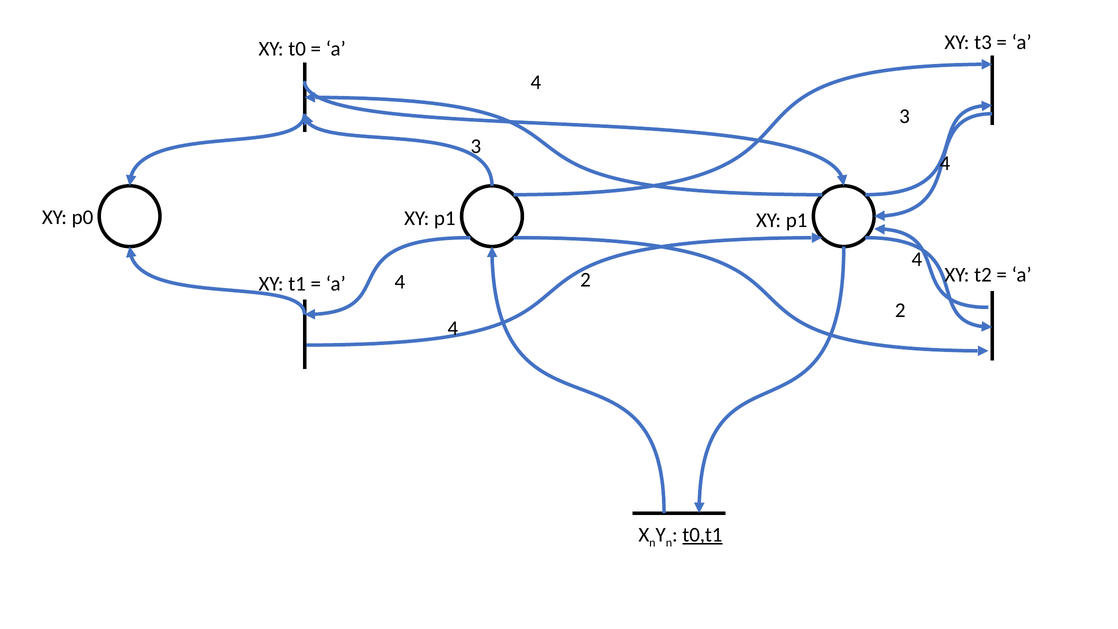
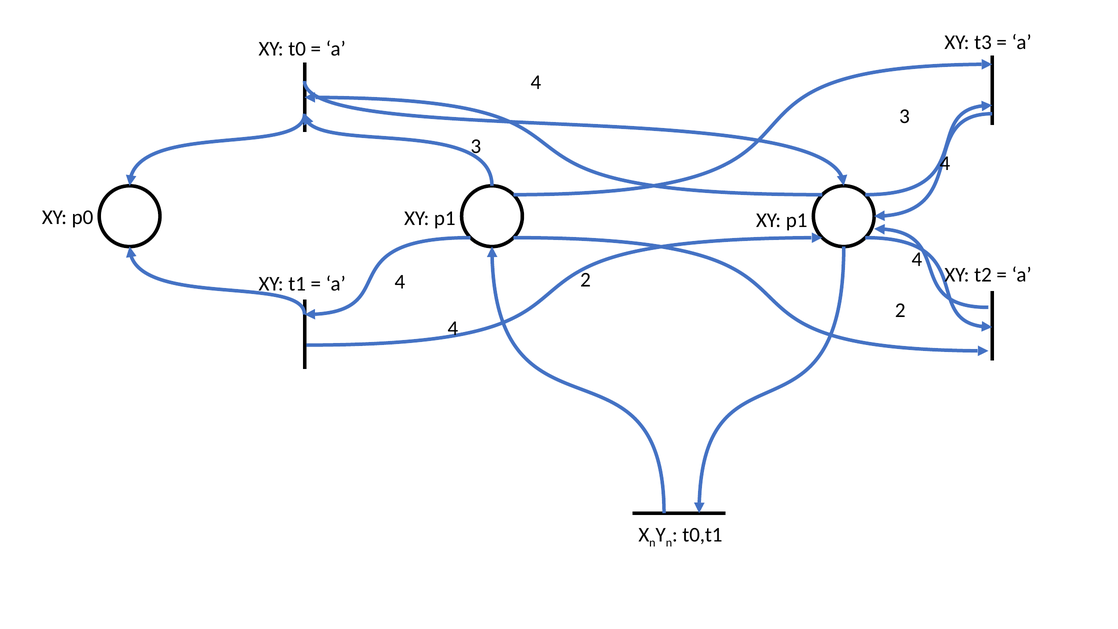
t0,t1 underline: present -> none (702, 535)
